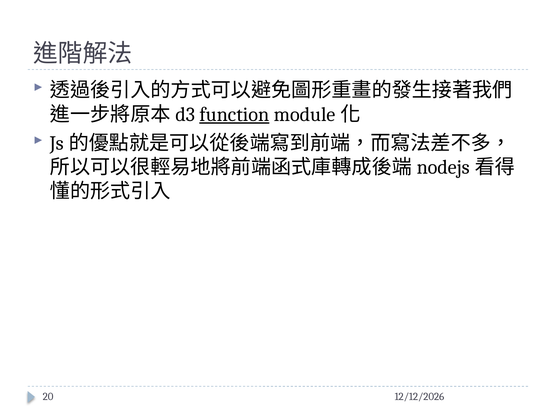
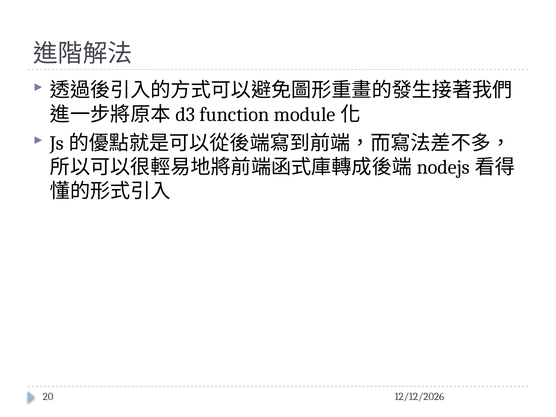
function underline: present -> none (234, 114)
